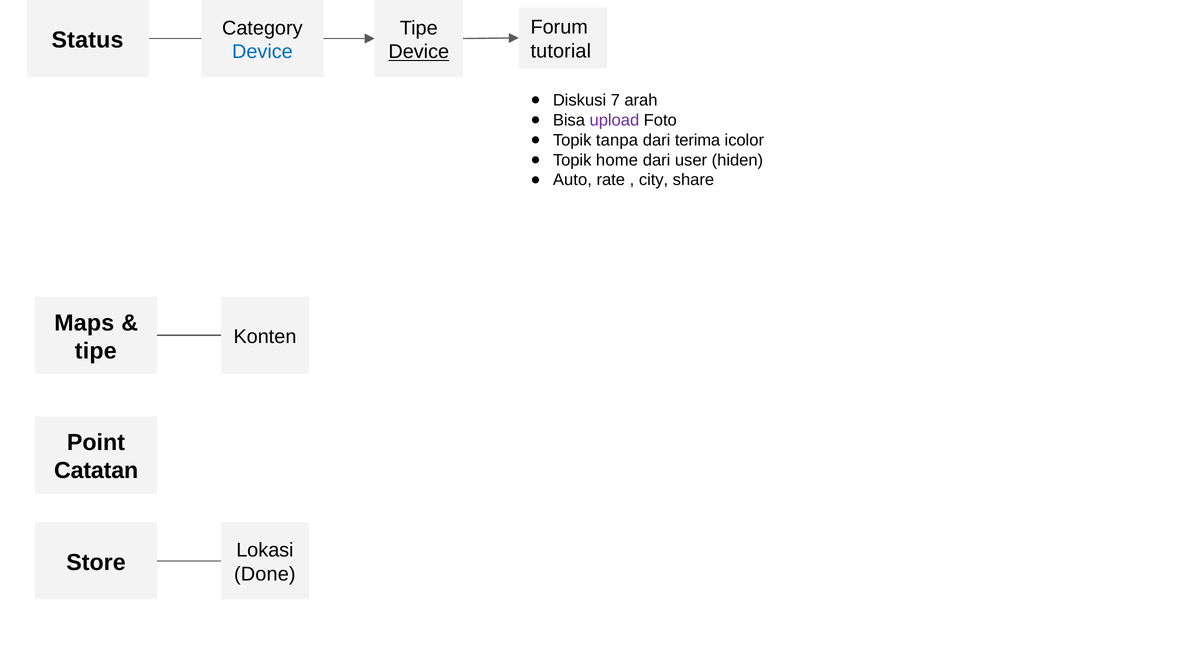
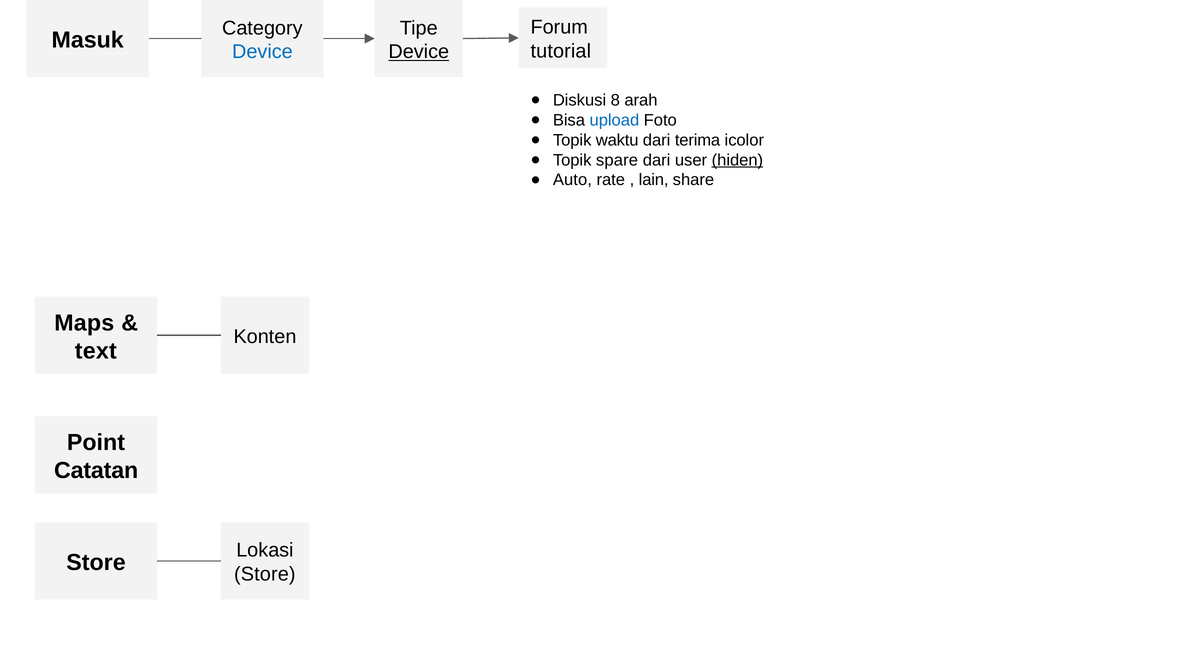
Status: Status -> Masuk (88, 40)
7: 7 -> 8 (615, 100)
upload colour: purple -> blue (614, 120)
tanpa: tanpa -> waktu (617, 140)
home: home -> spare (617, 160)
hiden underline: none -> present (737, 160)
city: city -> lain (654, 180)
tipe: tipe -> text (96, 351)
Done: Done -> Store (265, 574)
